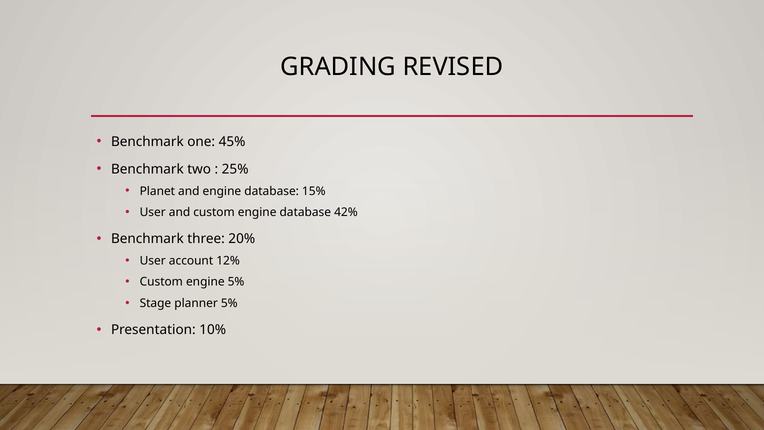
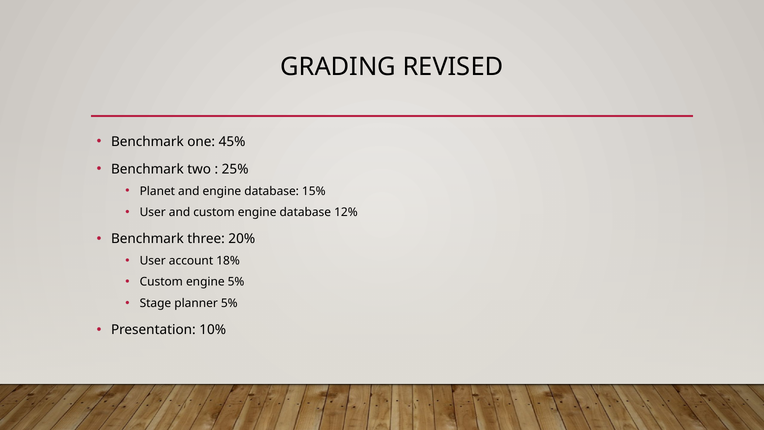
42%: 42% -> 12% (346, 212)
12%: 12% -> 18% (228, 261)
